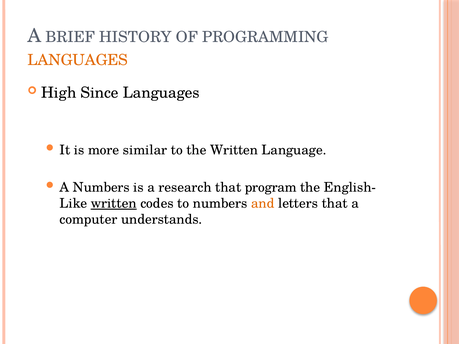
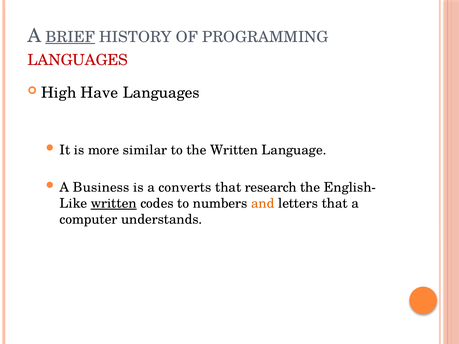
BRIEF underline: none -> present (70, 37)
LANGUAGES colour: orange -> red (78, 60)
Since: Since -> Have (99, 93)
A Numbers: Numbers -> Business (101, 188)
research: research -> converts (185, 188)
program: program -> research (271, 188)
